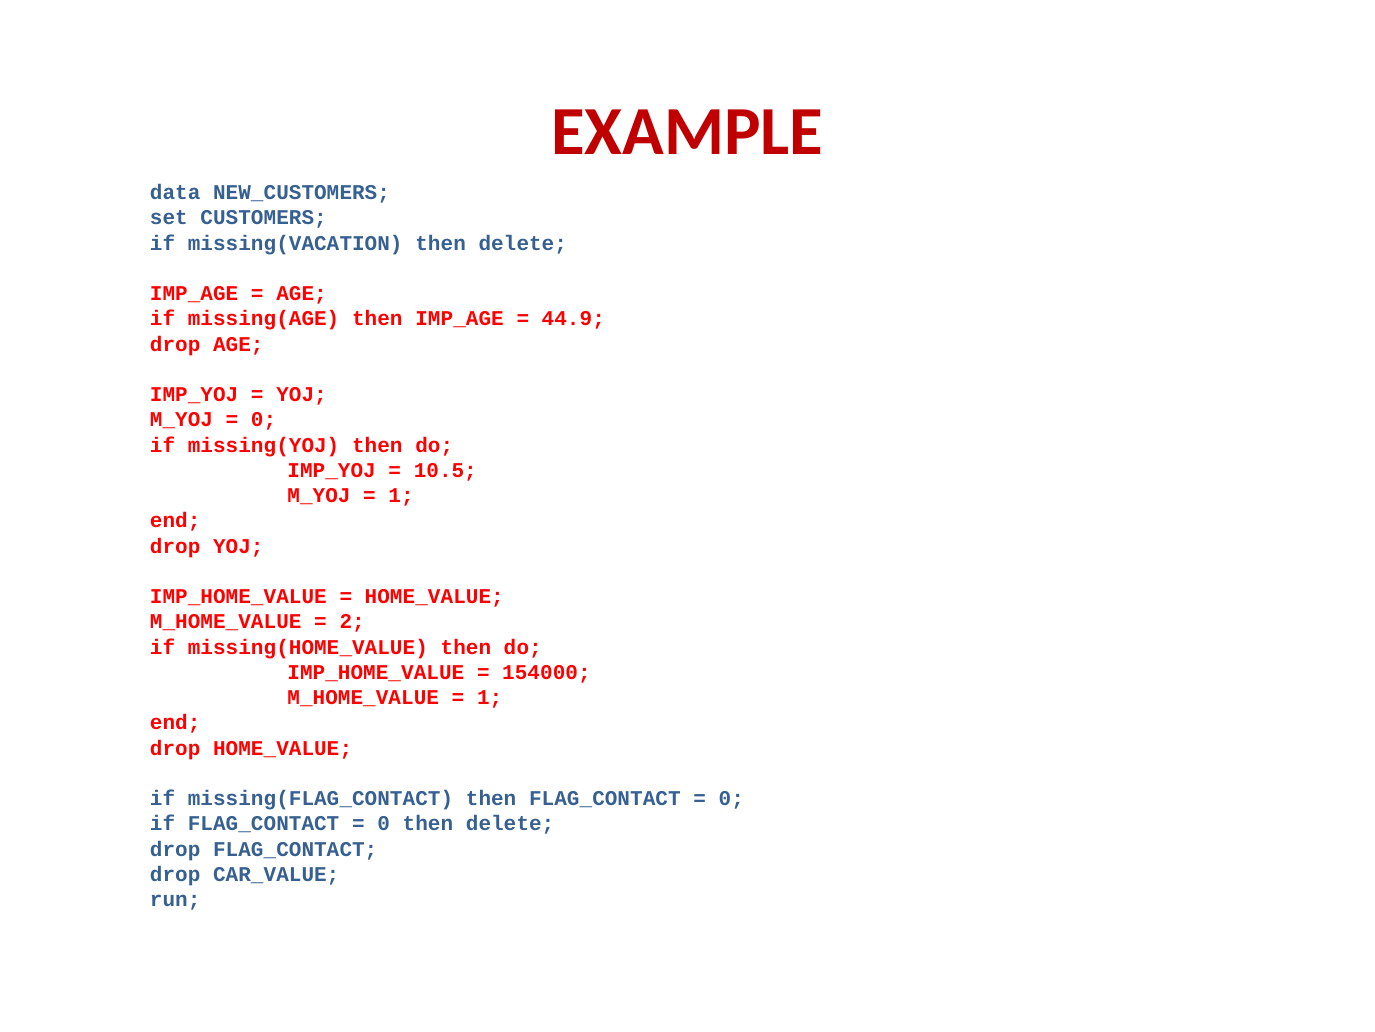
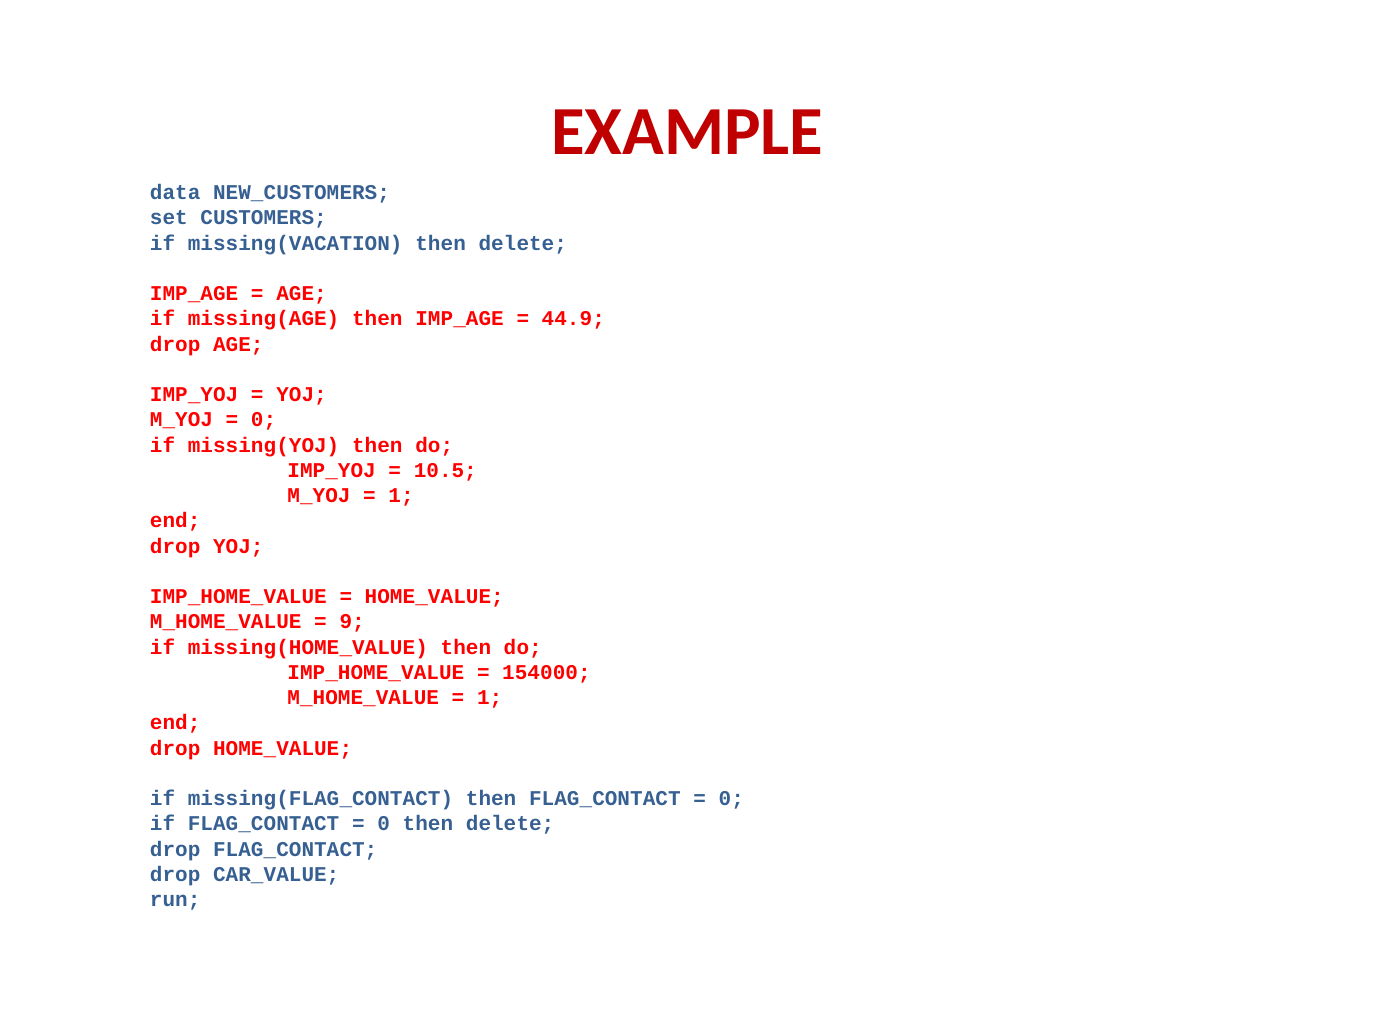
2: 2 -> 9 (352, 622)
